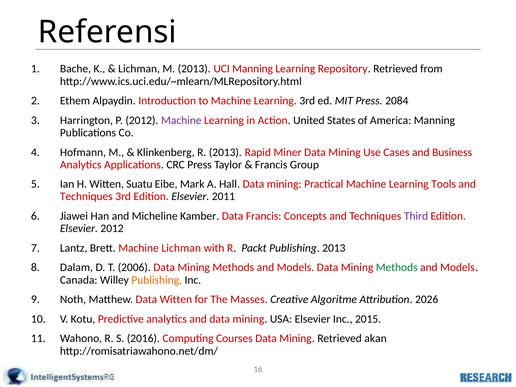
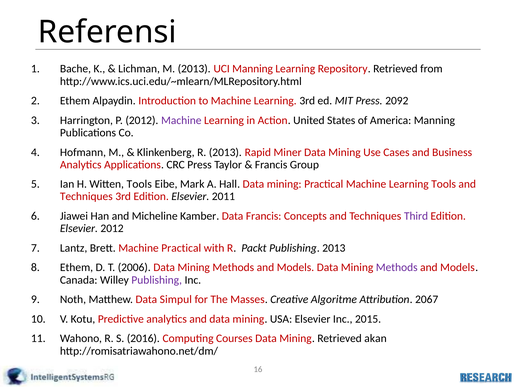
2084: 2084 -> 2092 (397, 101)
Witten Suatu: Suatu -> Tools (139, 184)
Machine Lichman: Lichman -> Practical (181, 248)
Dalam: Dalam -> Ethem (77, 268)
Methods colour: green -> purple (397, 268)
Publishing colour: orange -> purple (157, 280)
Data Witten: Witten -> Simpul (176, 299)
2026: 2026 -> 2067 (427, 299)
